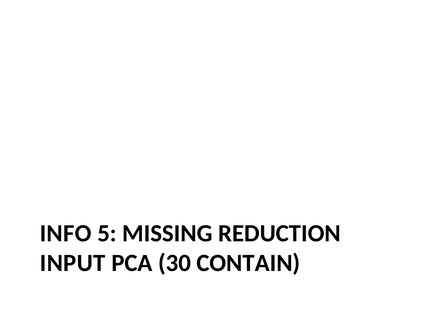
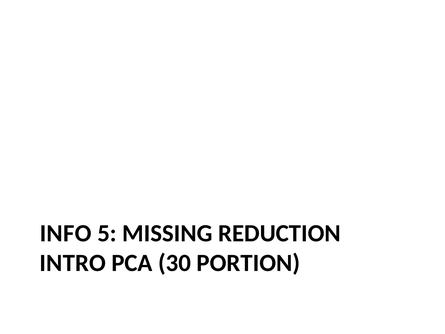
INPUT: INPUT -> INTRO (73, 263)
CONTAIN: CONTAIN -> PORTION (248, 263)
